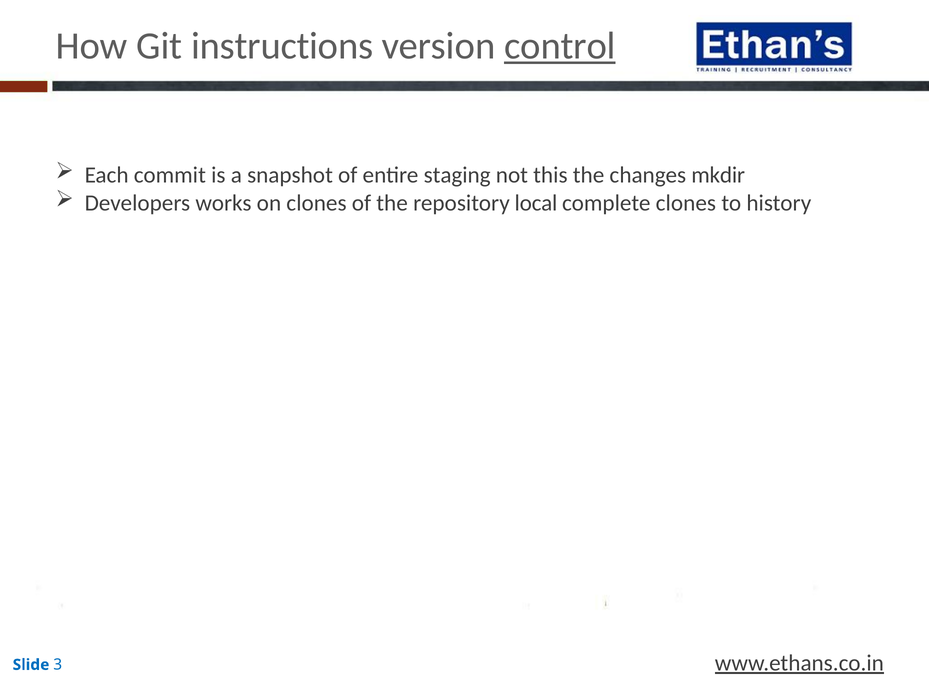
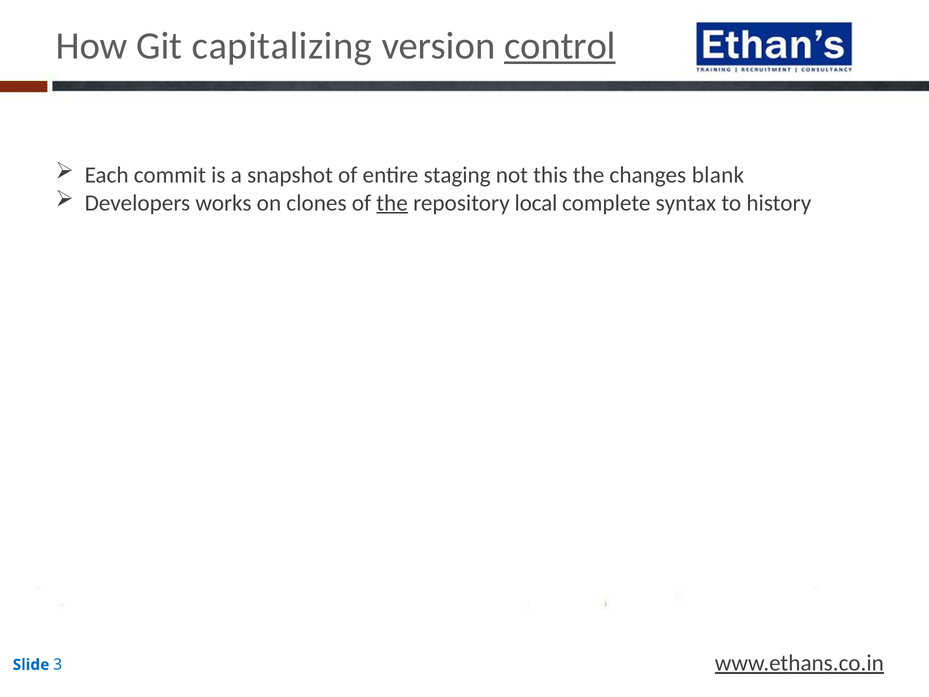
instructions: instructions -> capitalizing (282, 46)
mkdir: mkdir -> blank (718, 175)
the underline: none -> present (392, 203)
complete clones: clones -> syntax (686, 203)
